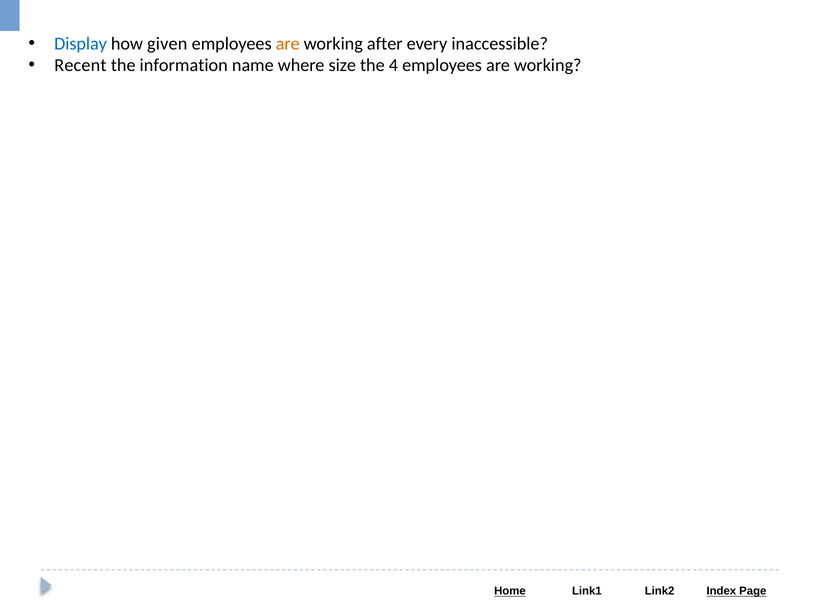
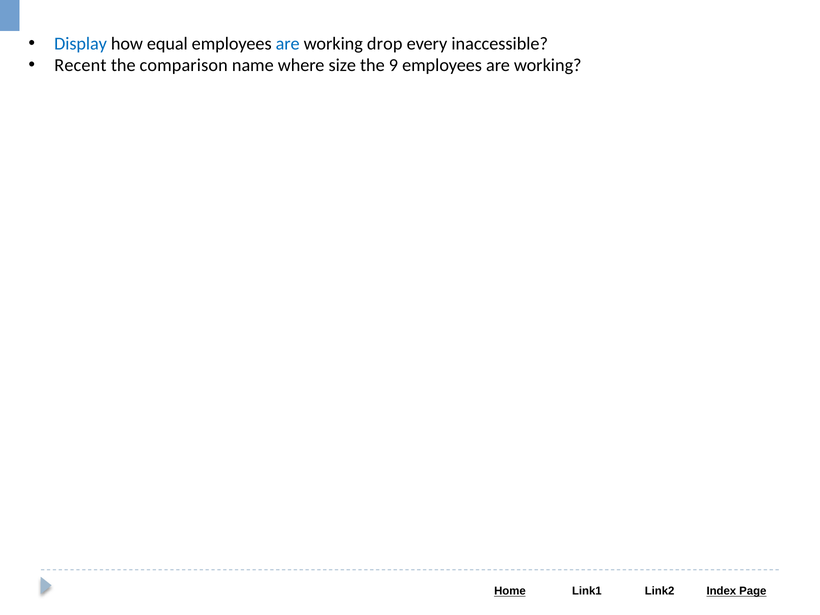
given: given -> equal (167, 44)
are colour: orange -> blue (288, 44)
after: after -> drop (385, 44)
information: information -> comparison (184, 65)
4: 4 -> 9 (393, 65)
